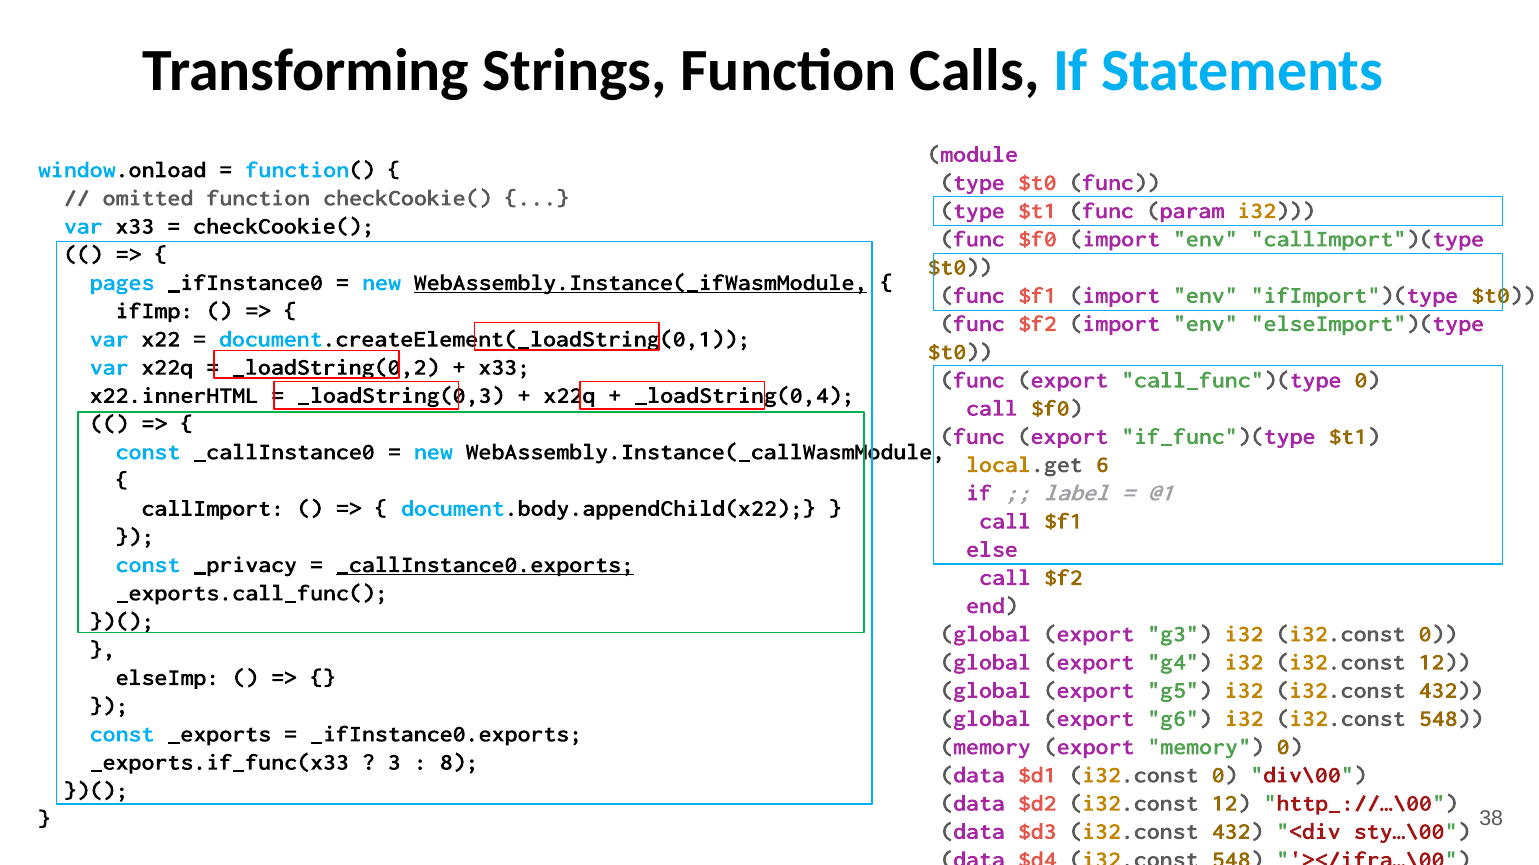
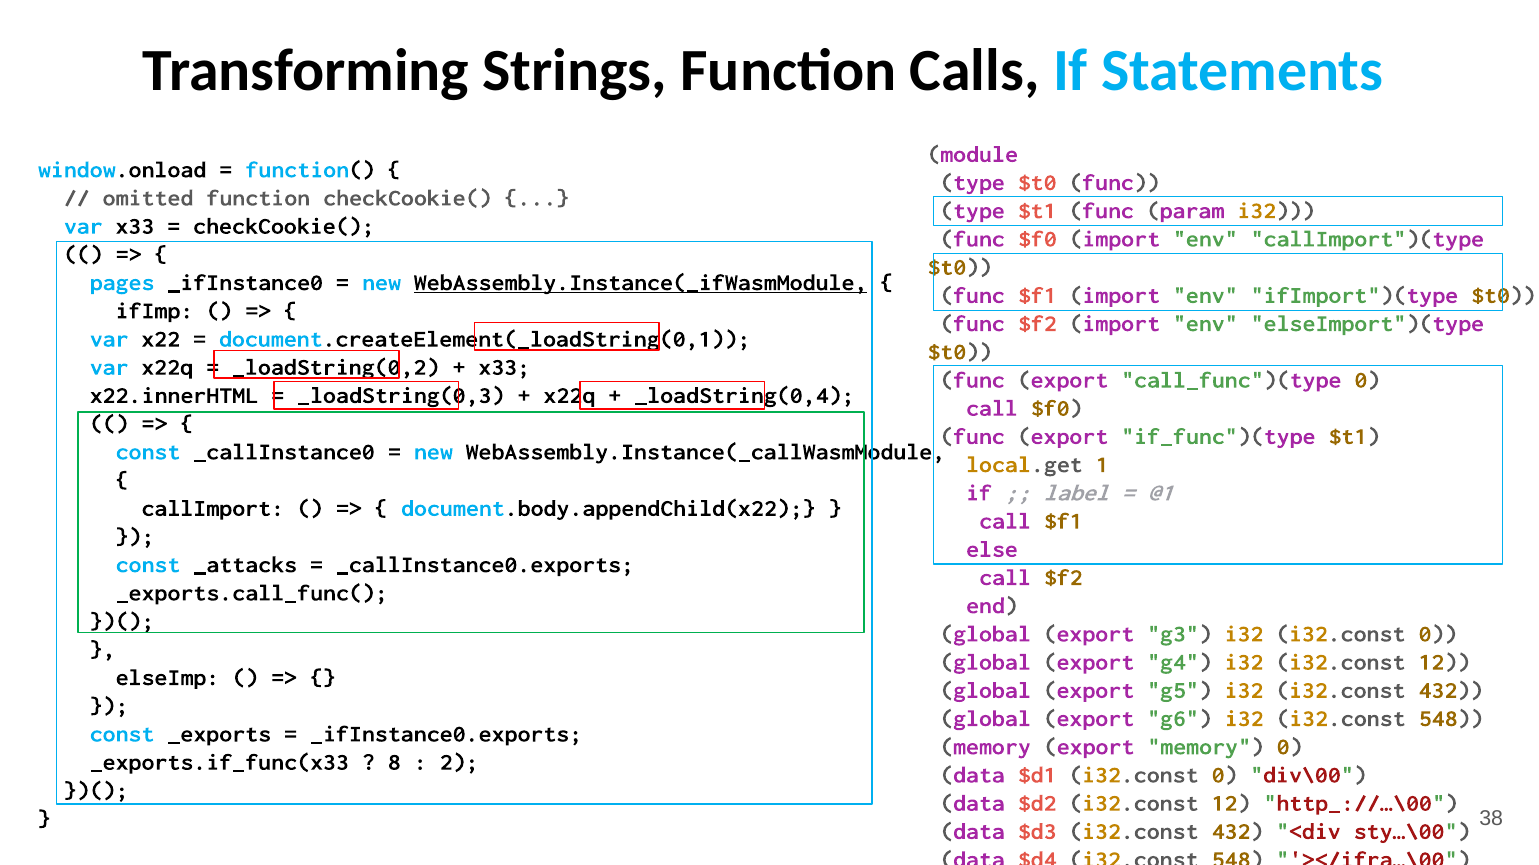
6: 6 -> 1 (1102, 465)
_privacy: _privacy -> _attacks (245, 565)
_callInstance0.exports underline: present -> none (485, 565)
3: 3 -> 8 (394, 763)
8: 8 -> 2 (459, 763)
